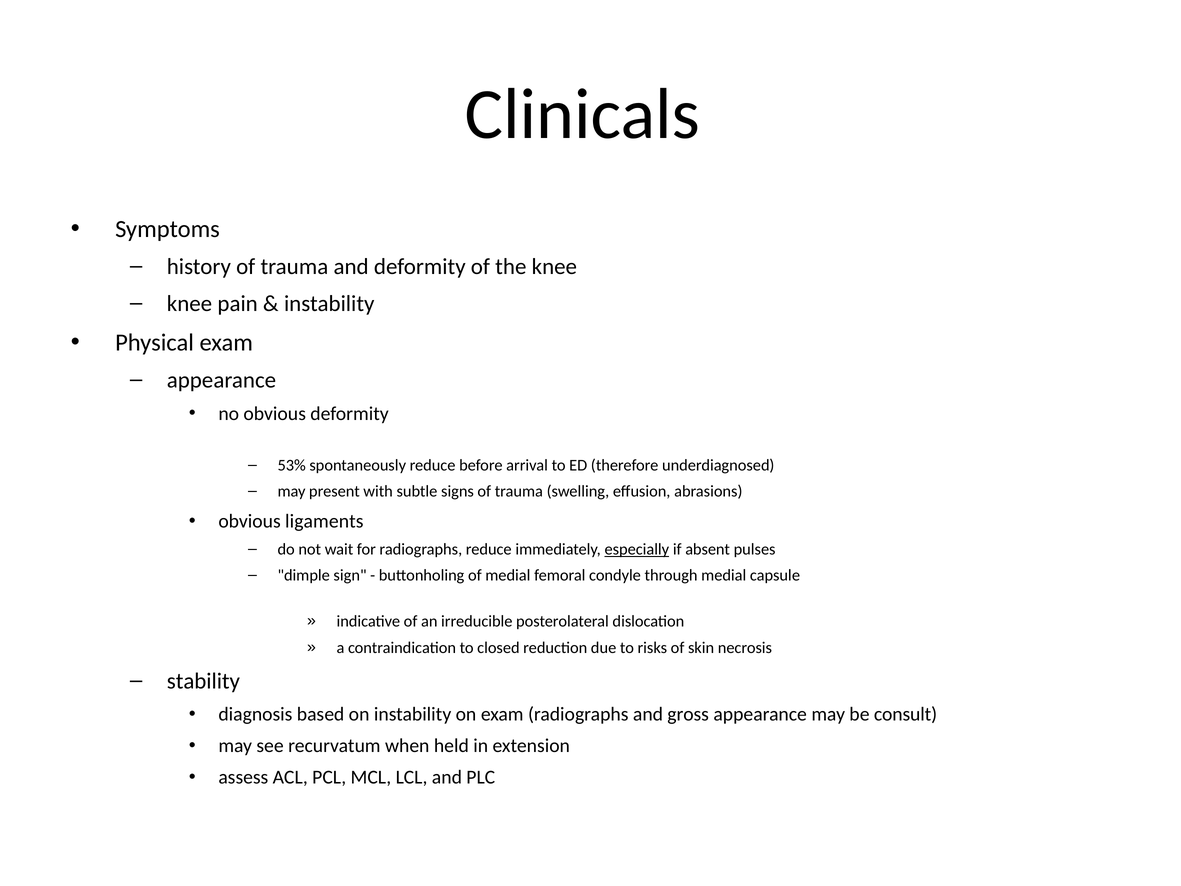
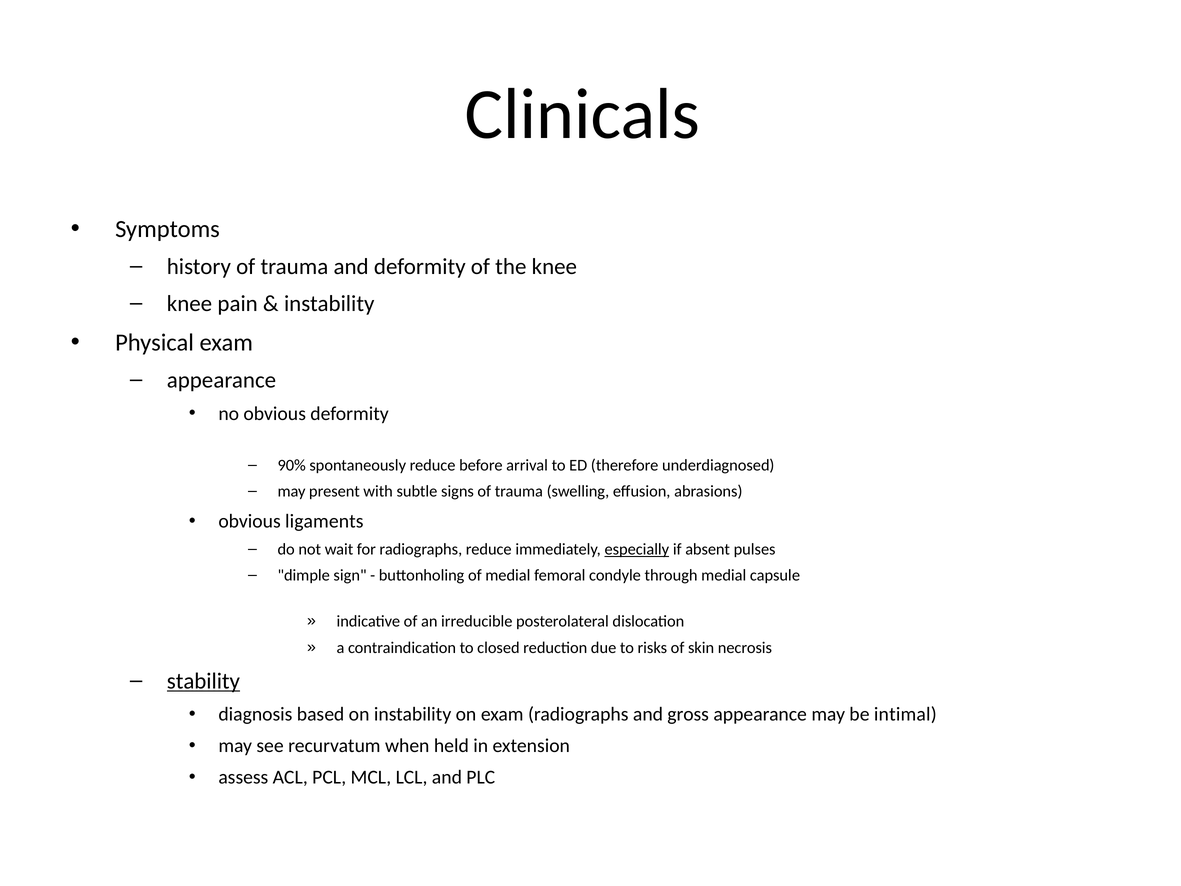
53%: 53% -> 90% (292, 465)
stability underline: none -> present (203, 681)
consult: consult -> intimal (905, 714)
